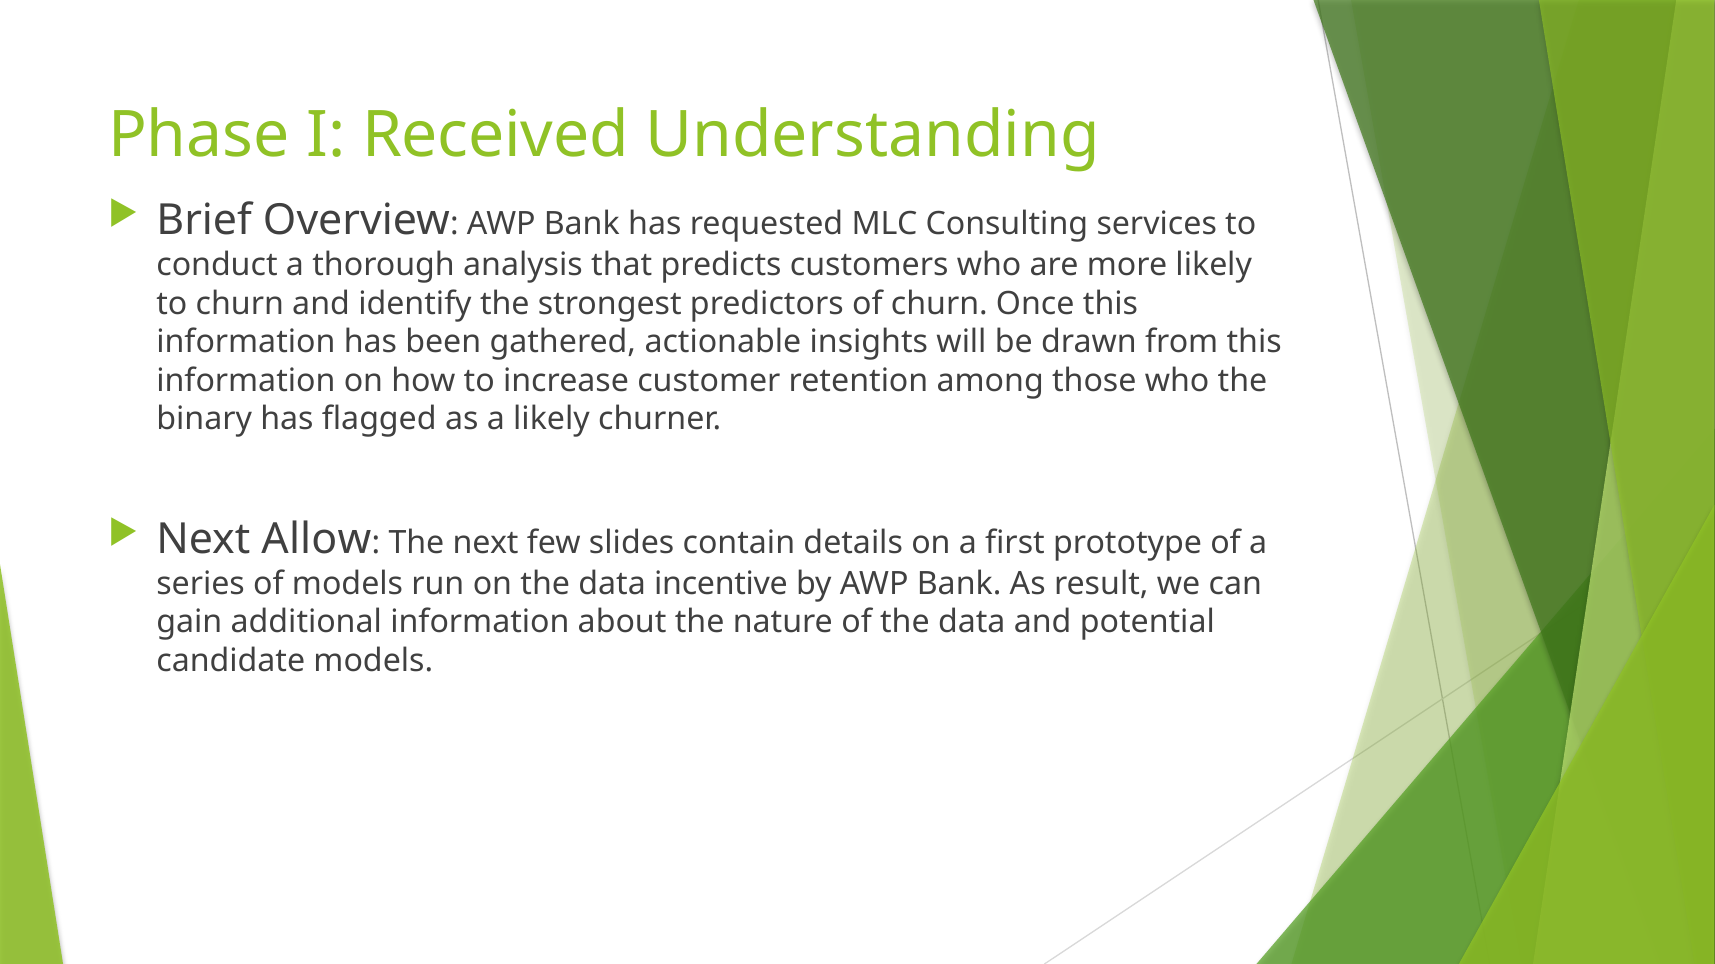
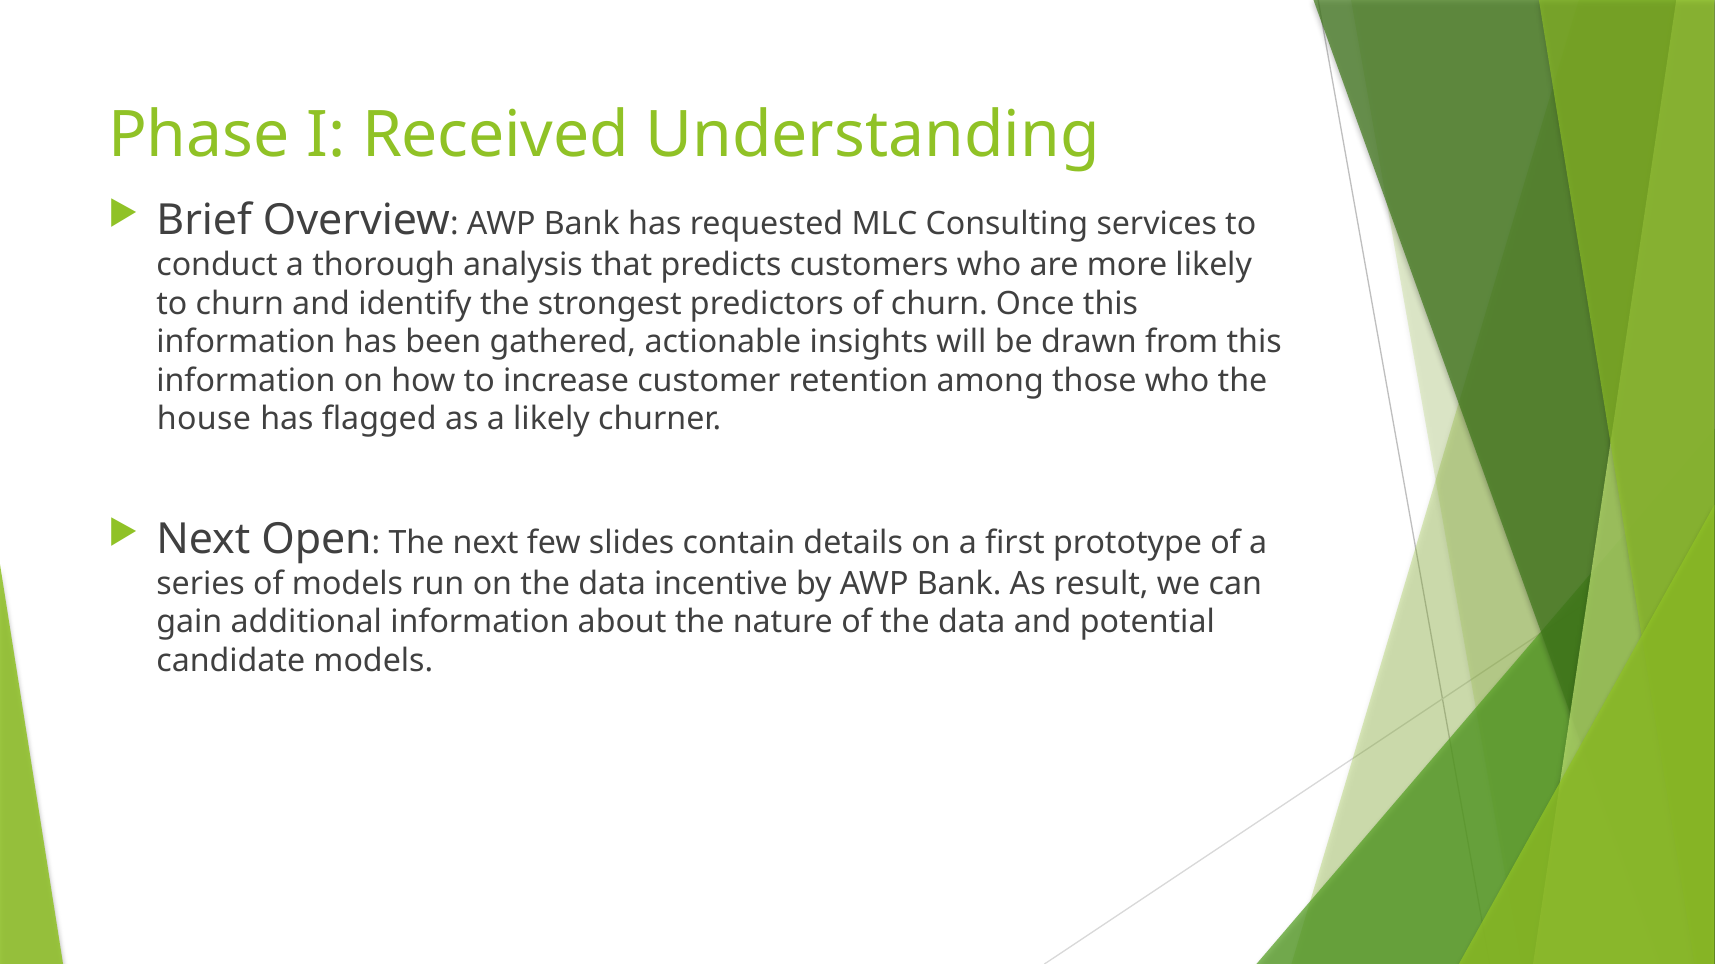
binary: binary -> house (204, 420)
Allow: Allow -> Open (317, 540)
